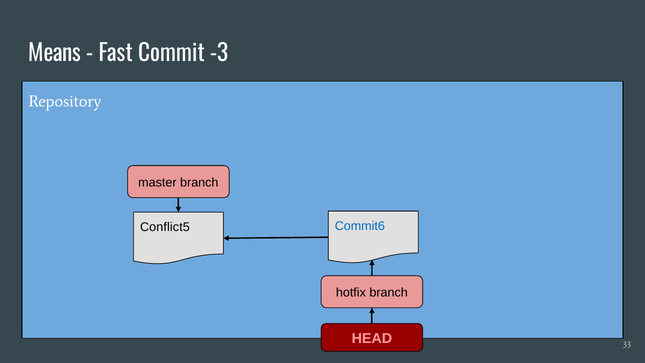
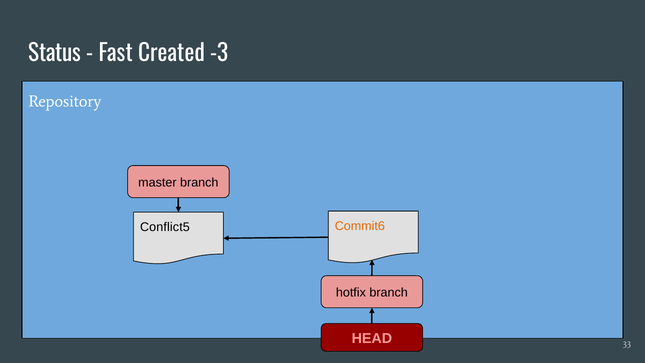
Means: Means -> Status (55, 53)
Commit: Commit -> Created (171, 53)
Commit6 colour: blue -> orange (360, 226)
